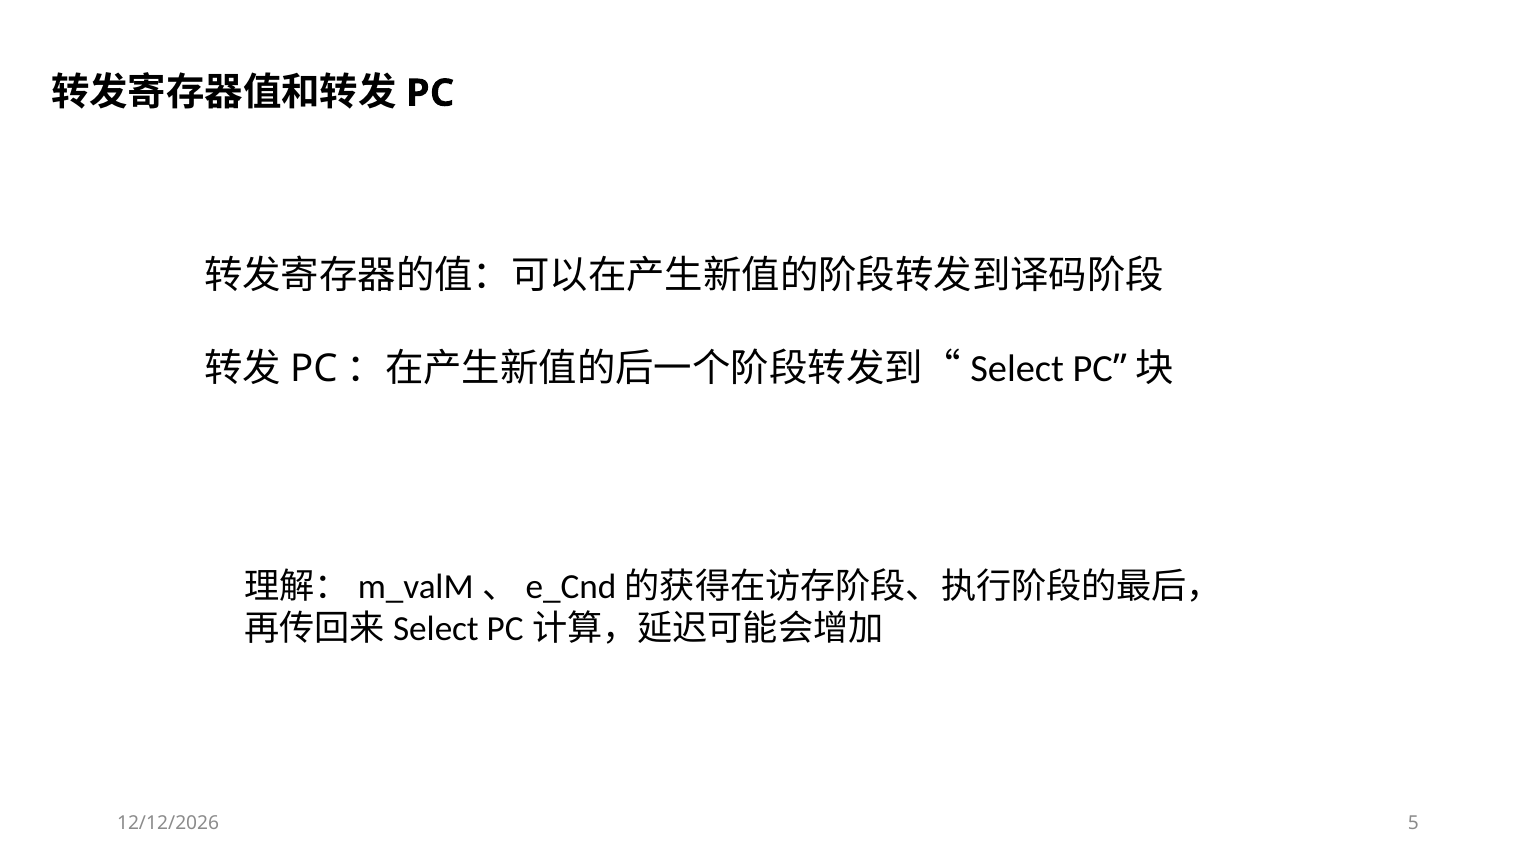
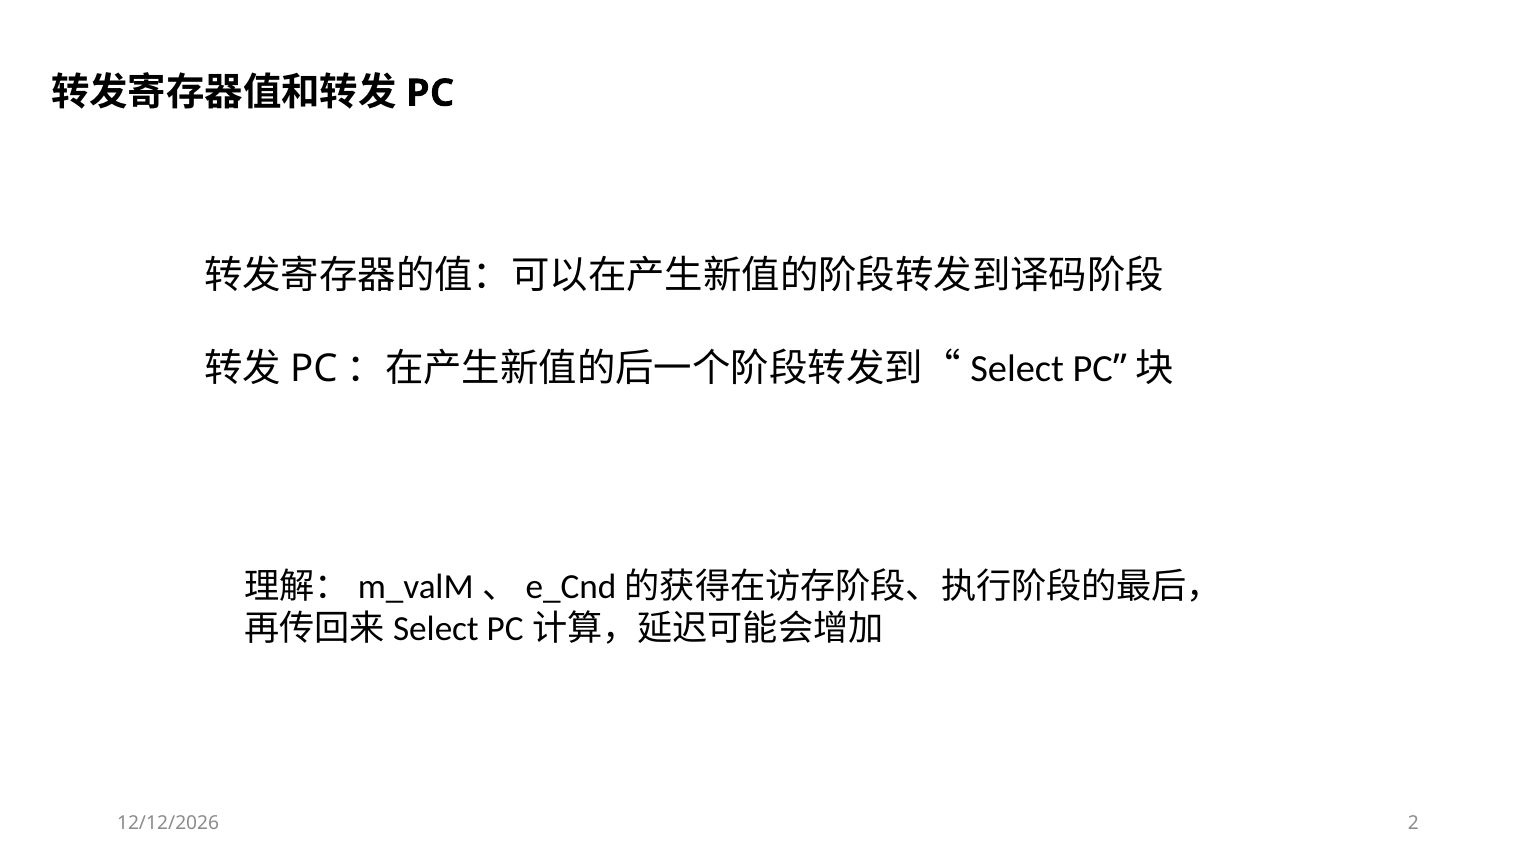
5: 5 -> 2 (1413, 824)
